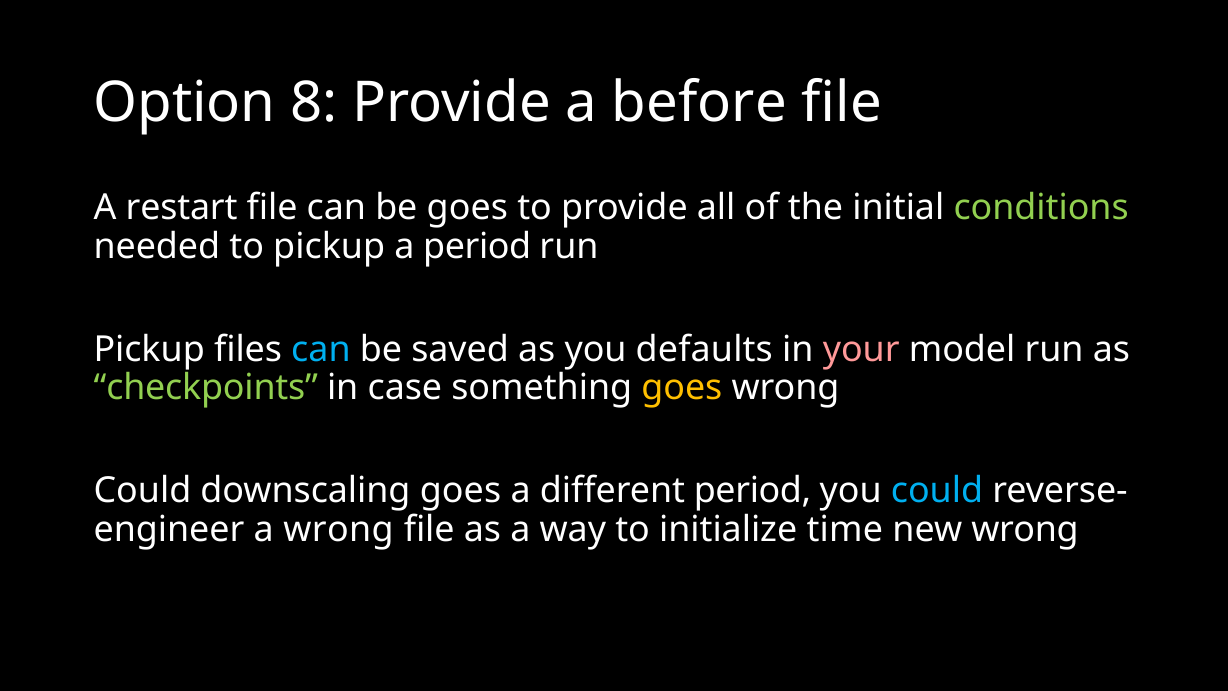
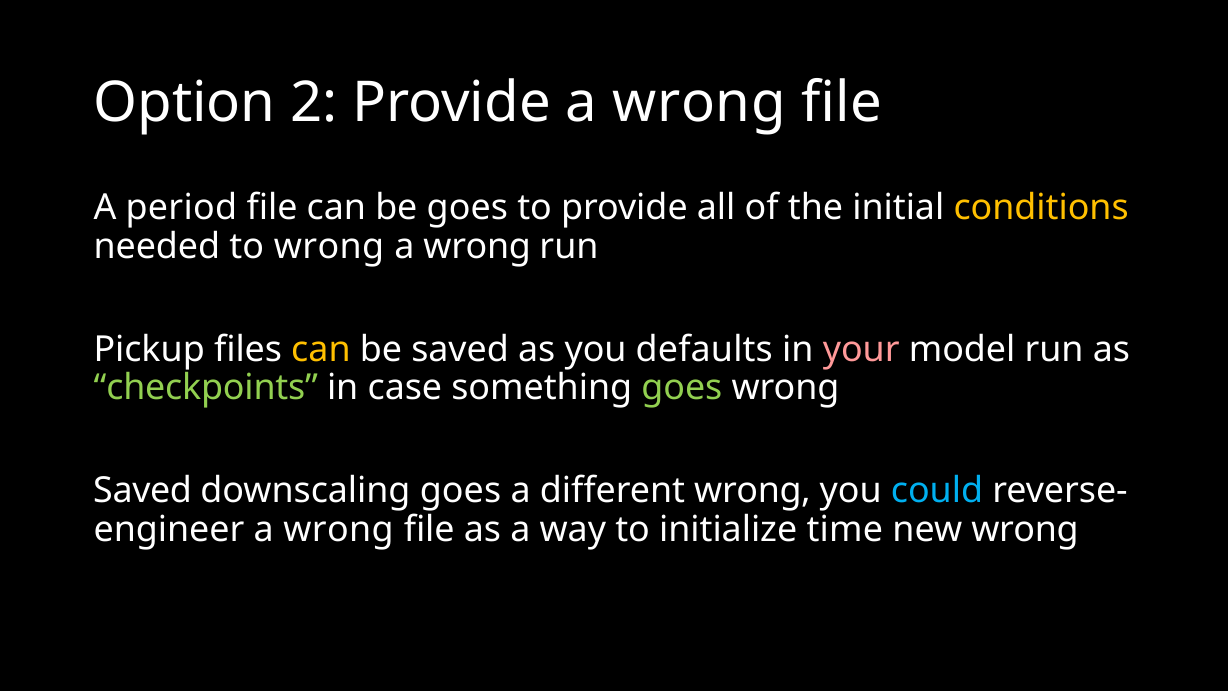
8: 8 -> 2 (314, 103)
Provide a before: before -> wrong (699, 103)
restart: restart -> period (181, 208)
conditions colour: light green -> yellow (1041, 208)
to pickup: pickup -> wrong (329, 246)
period: period -> wrong (477, 246)
can colour: light blue -> yellow (321, 349)
goes colour: yellow -> light green (682, 388)
Could: Could -> Saved (143, 491)
different period: period -> wrong (753, 491)
